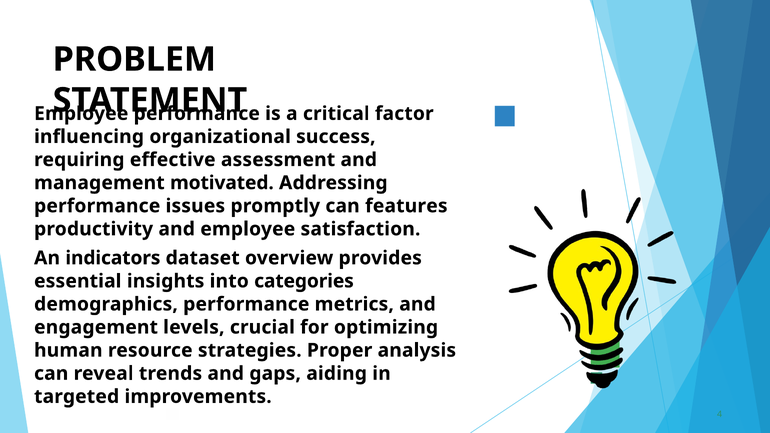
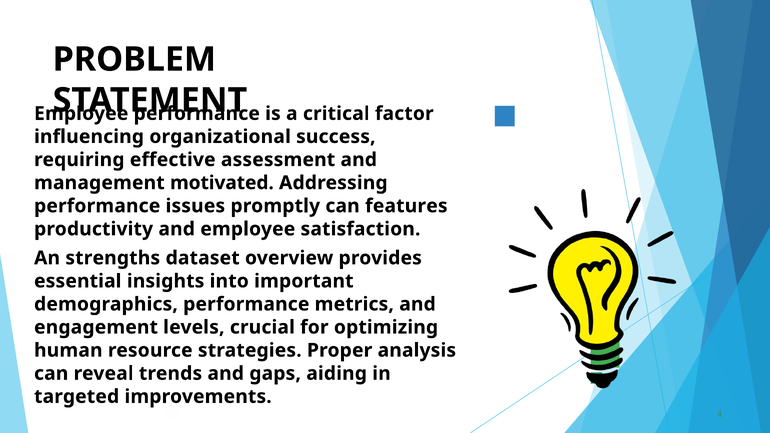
indicators: indicators -> strengths (113, 258)
categories: categories -> important (304, 281)
